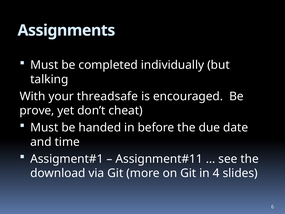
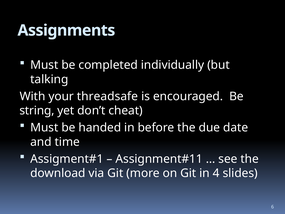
prove: prove -> string (37, 110)
